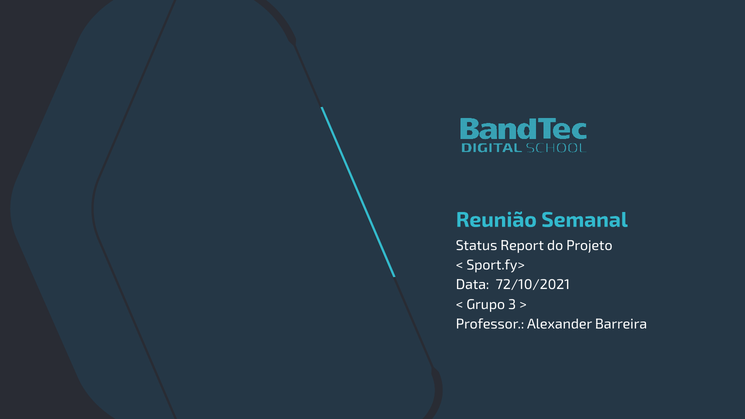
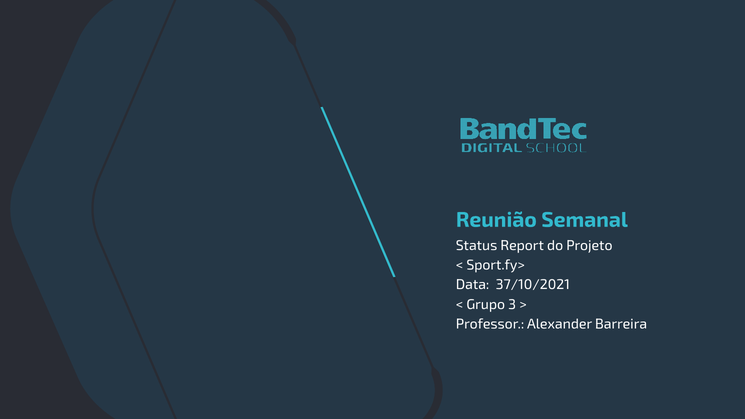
72/10/2021: 72/10/2021 -> 37/10/2021 (533, 285)
